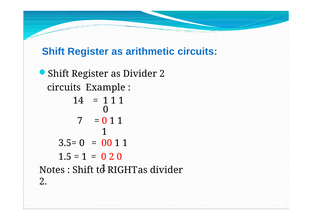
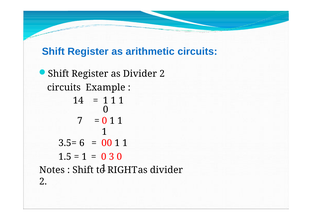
3.5= 0: 0 -> 6 (82, 143)
0 2: 2 -> 3 (112, 157)
